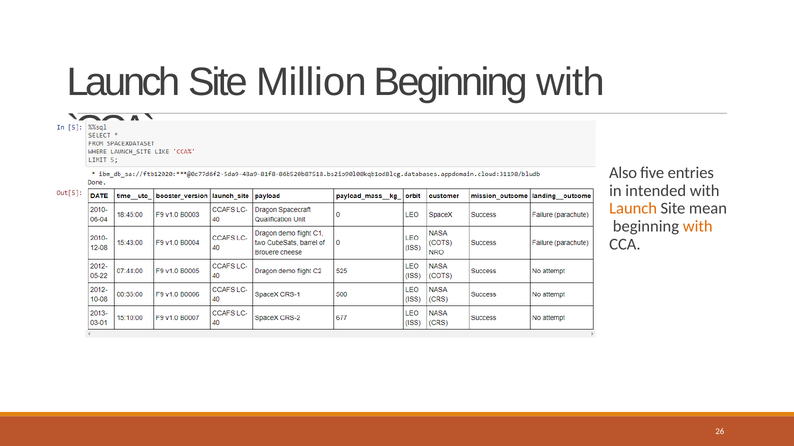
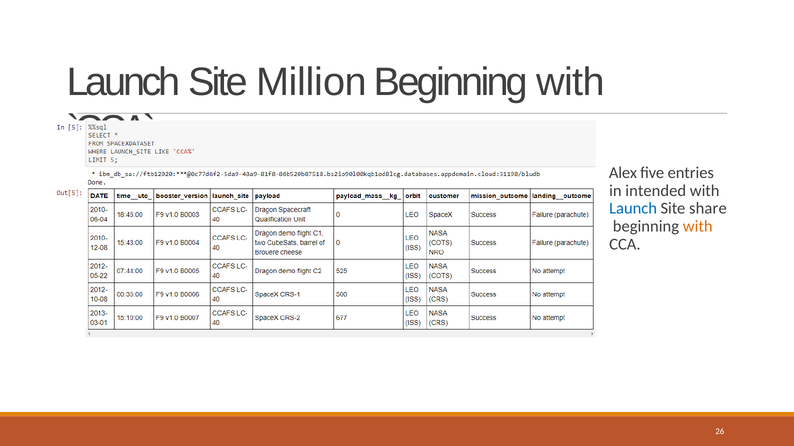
Also: Also -> Alex (623, 173)
Launch colour: orange -> blue (633, 209)
mean: mean -> share (708, 209)
